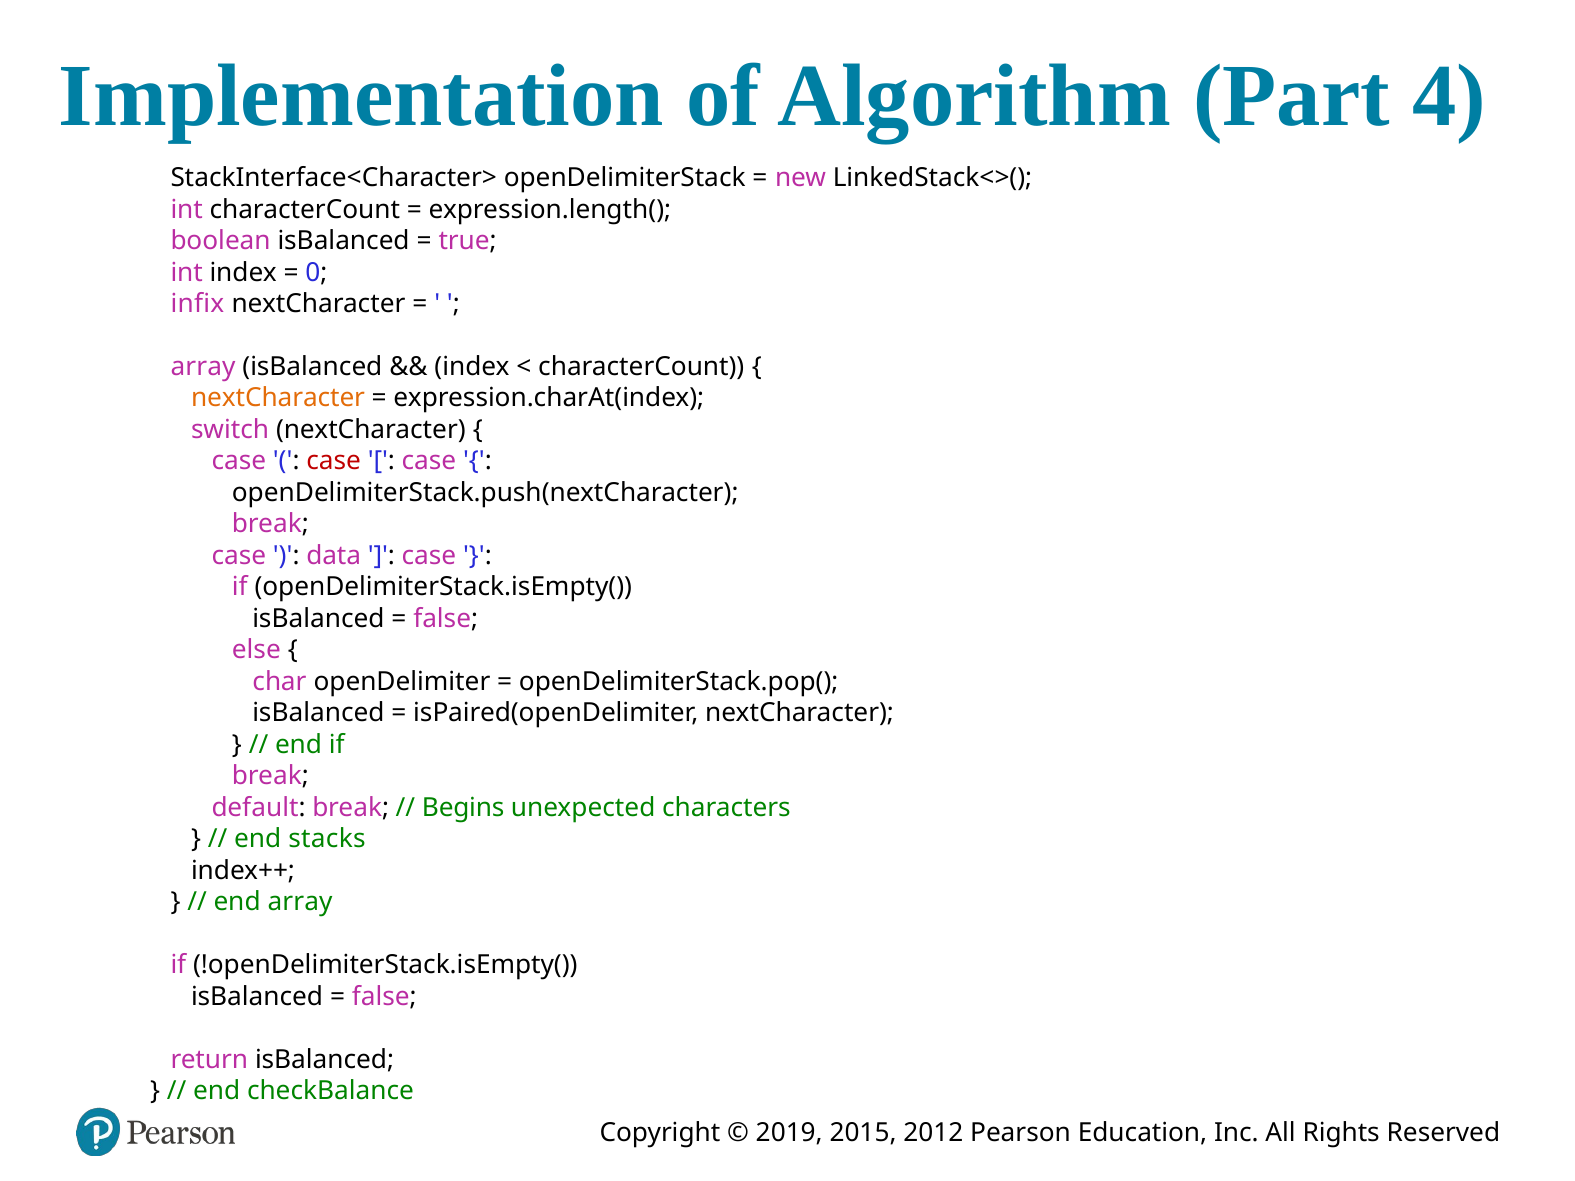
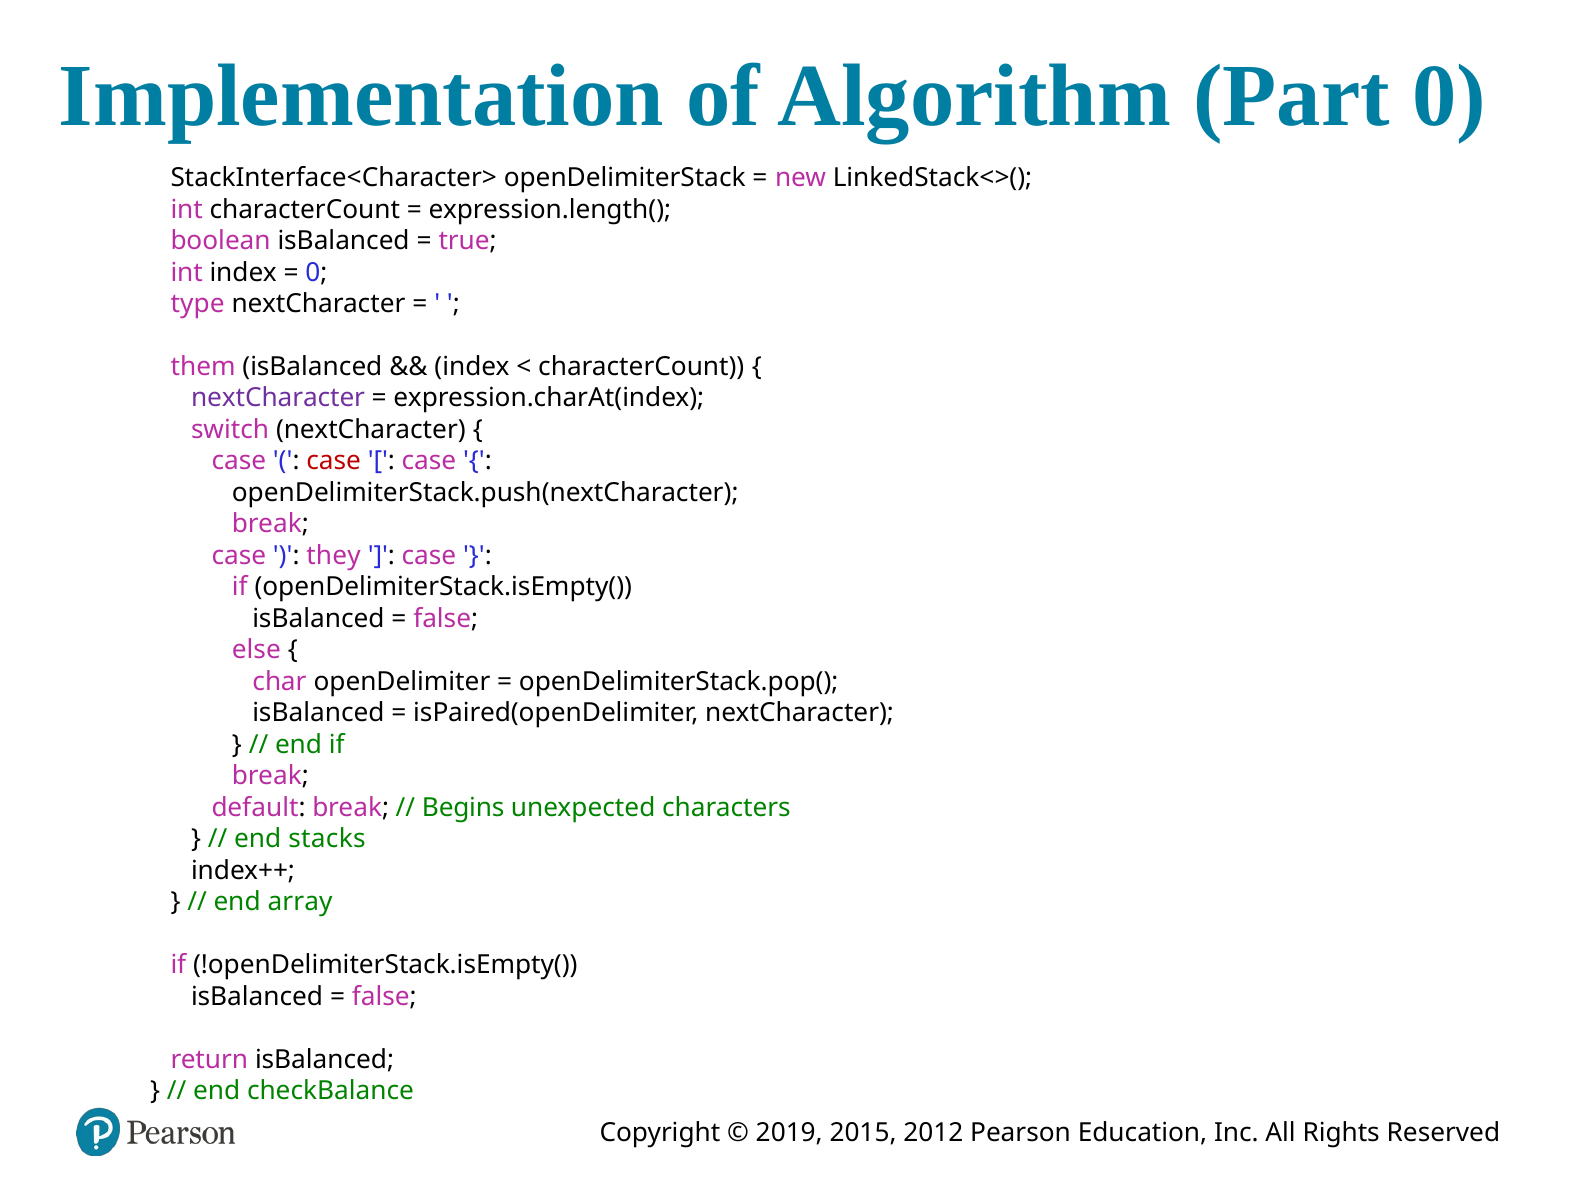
Part 4: 4 -> 0 (1449, 96)
infix: infix -> type (198, 304)
array: array -> them (203, 367)
nextCharacter colour: orange -> purple (278, 398)
data: data -> they (334, 556)
